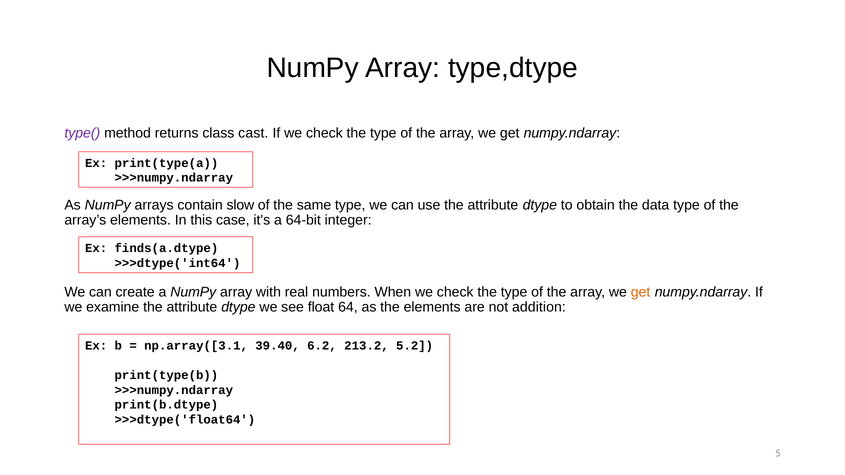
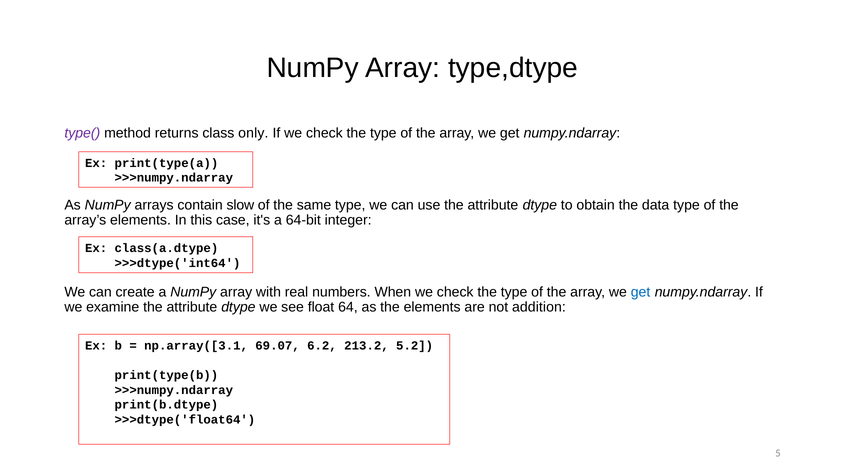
cast: cast -> only (253, 133)
finds(a.dtype: finds(a.dtype -> class(a.dtype (166, 248)
get colour: orange -> blue (641, 292)
39.40: 39.40 -> 69.07 (278, 346)
